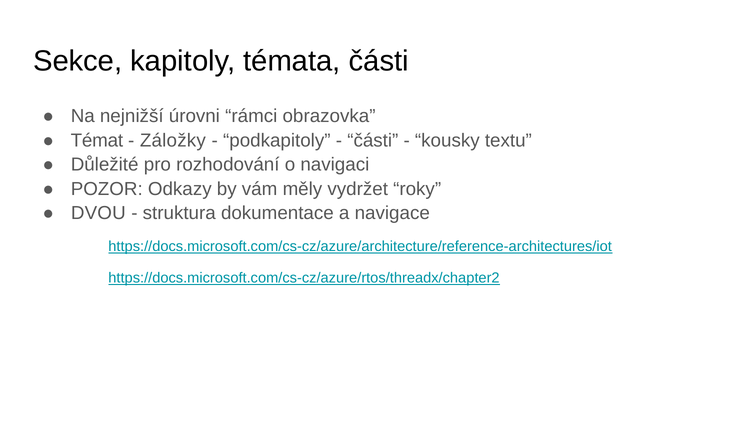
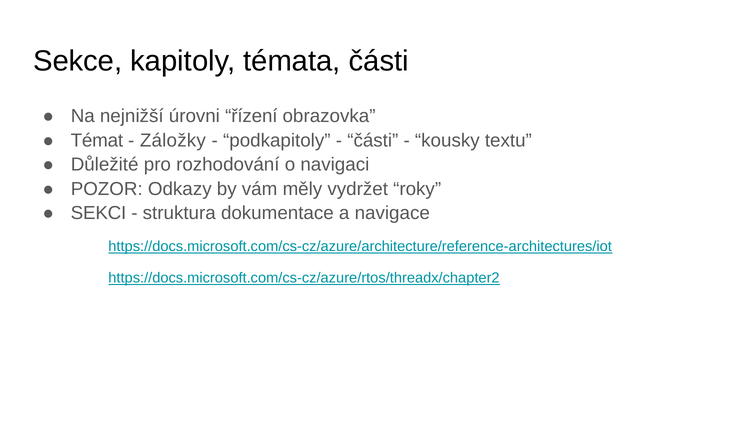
rámci: rámci -> řízení (251, 116)
DVOU: DVOU -> SEKCI (99, 213)
